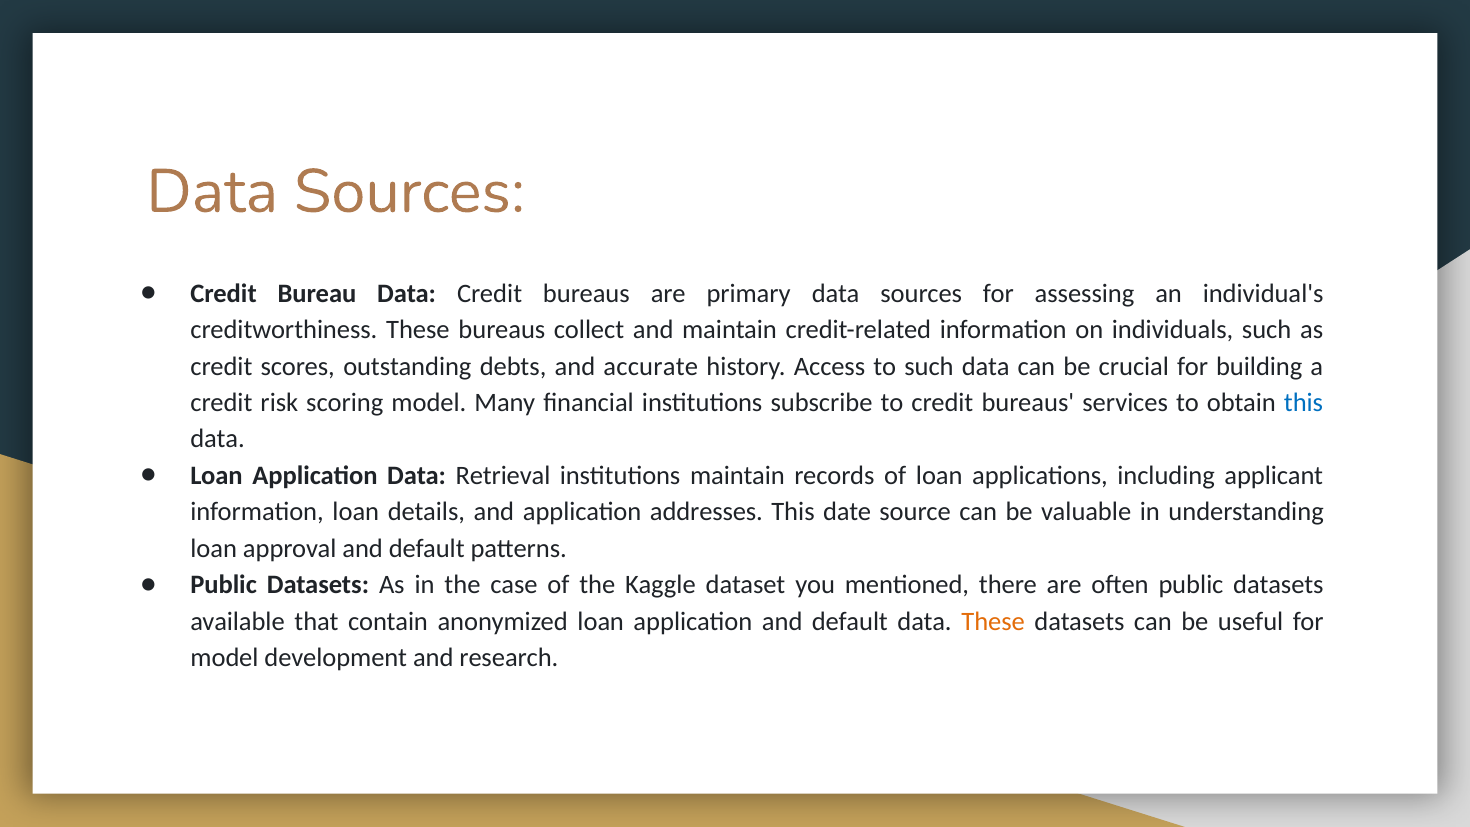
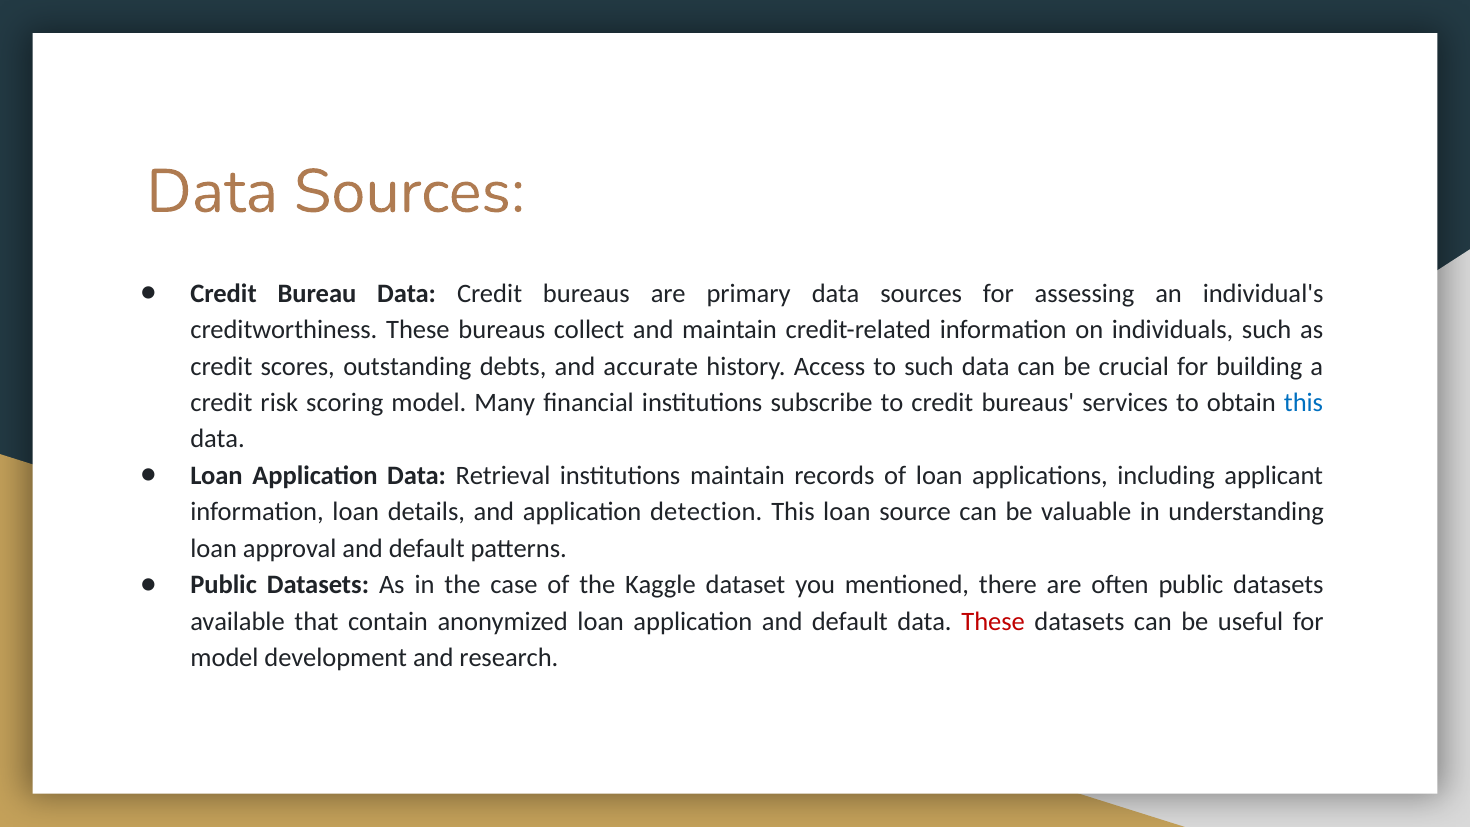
addresses: addresses -> detection (706, 512)
This date: date -> loan (847, 512)
These colour: orange -> red (993, 621)
